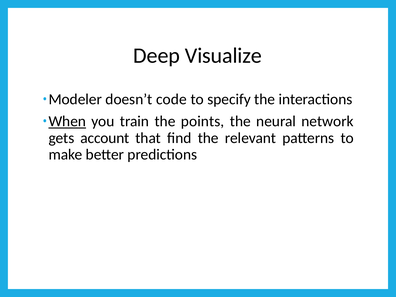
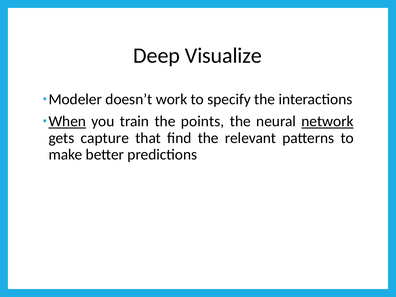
code: code -> work (172, 99)
network underline: none -> present (327, 121)
account: account -> capture (105, 138)
